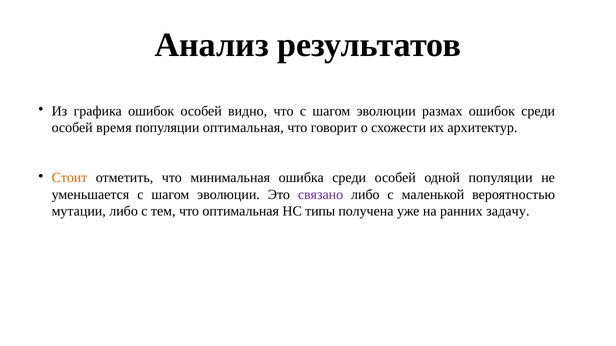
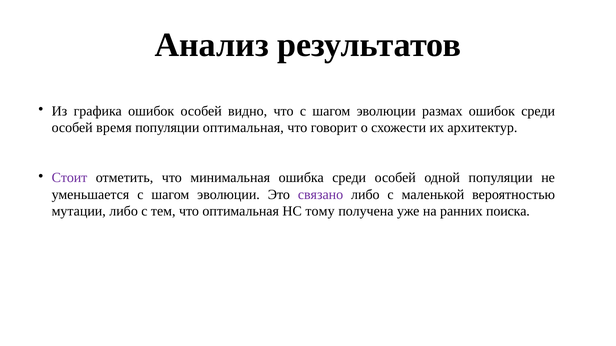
Стоит colour: orange -> purple (69, 178)
типы: типы -> тому (320, 212)
задачу: задачу -> поиска (508, 212)
